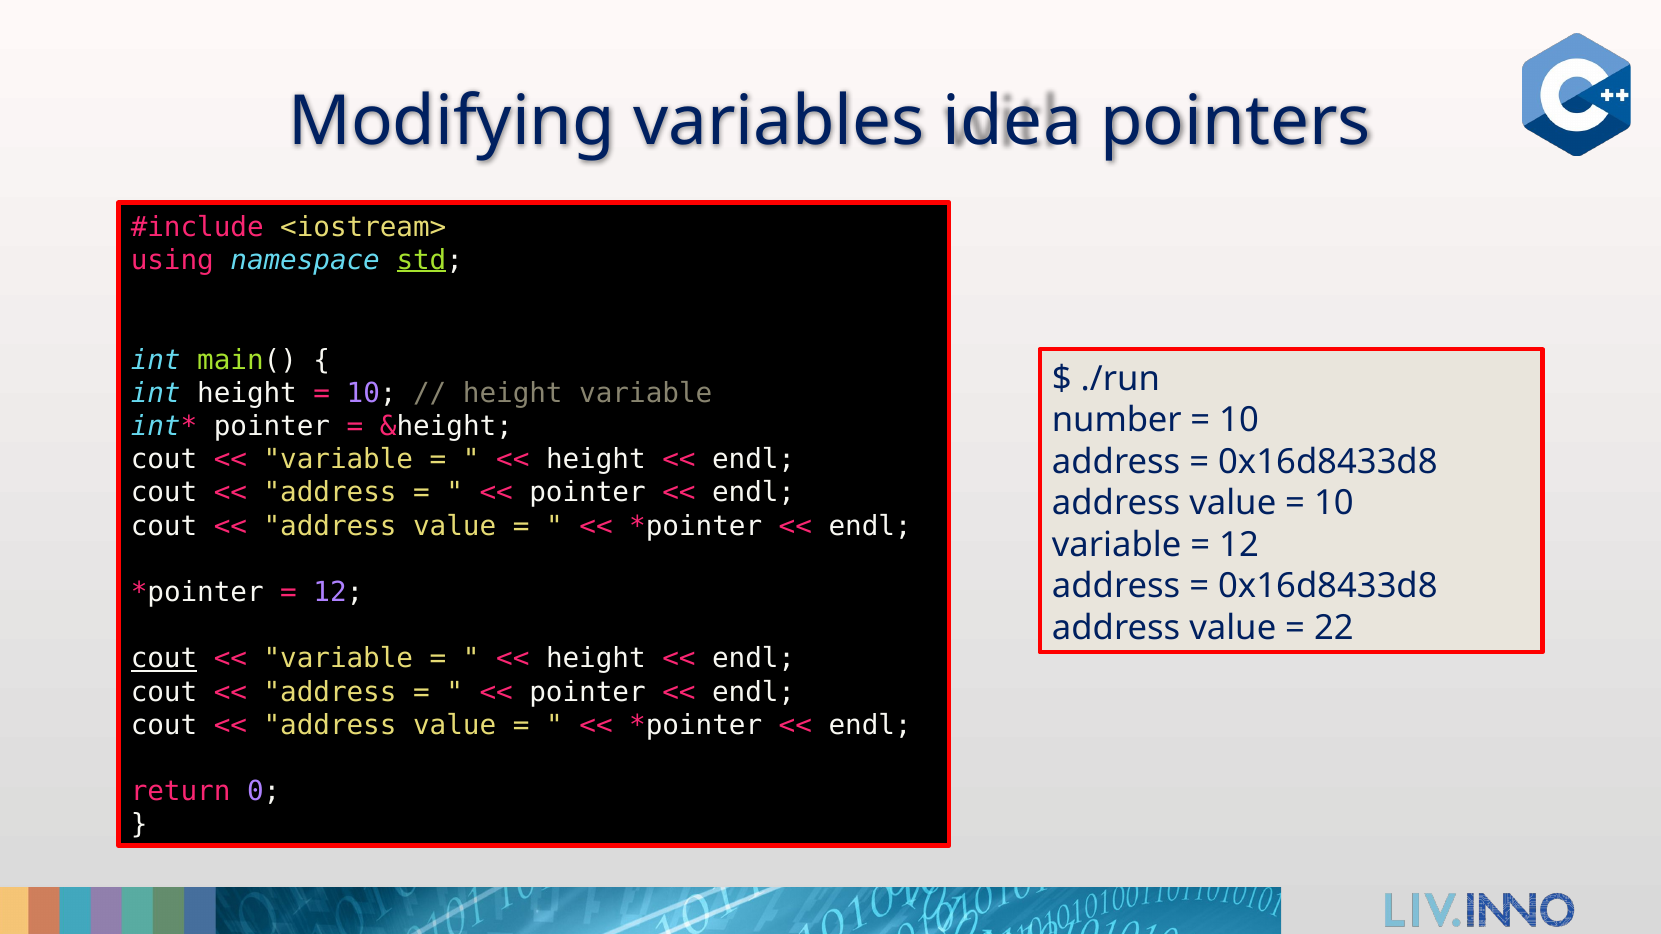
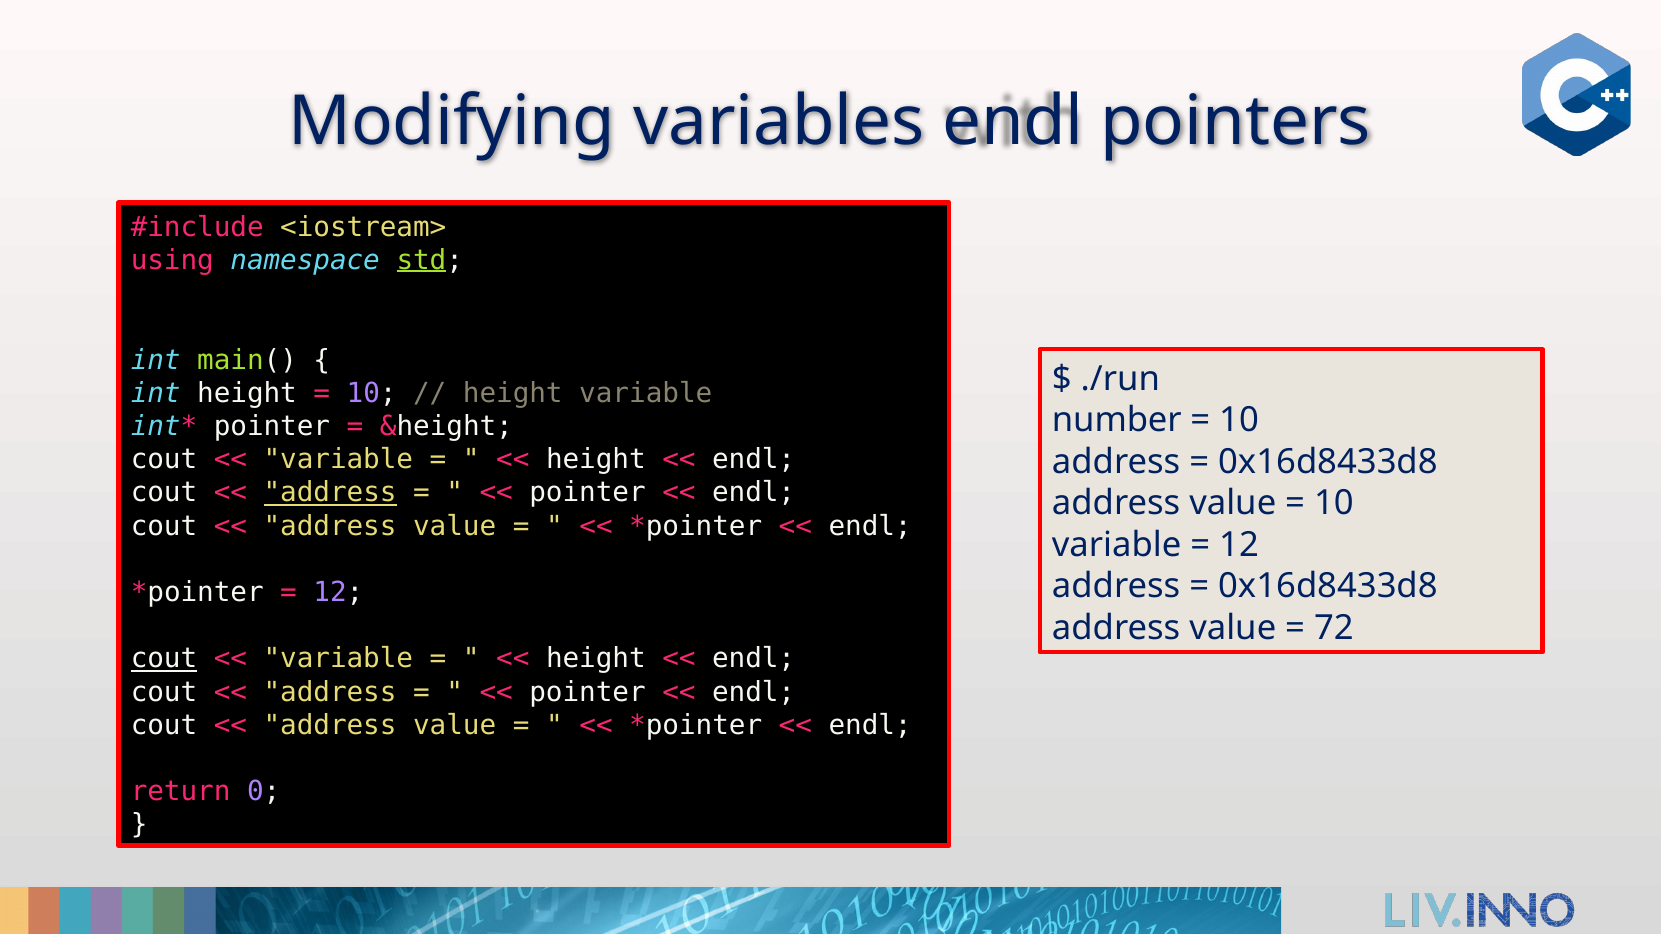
variables idea: idea -> endl (1013, 122)
address underline: none -> present (330, 493)
22: 22 -> 72 (1334, 628)
